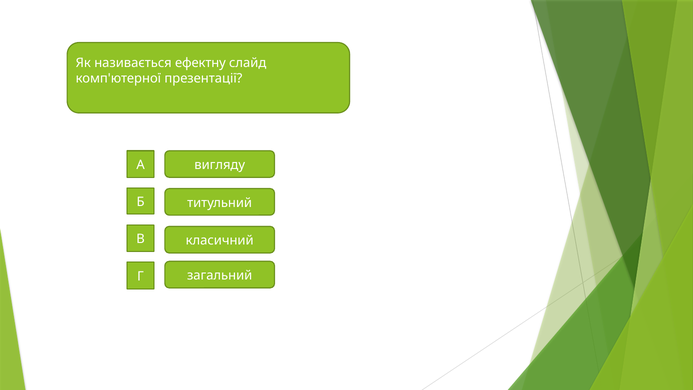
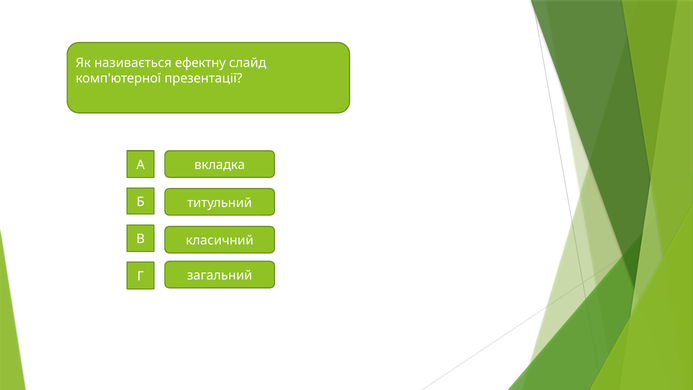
вигляду: вигляду -> вкладка (220, 165)
